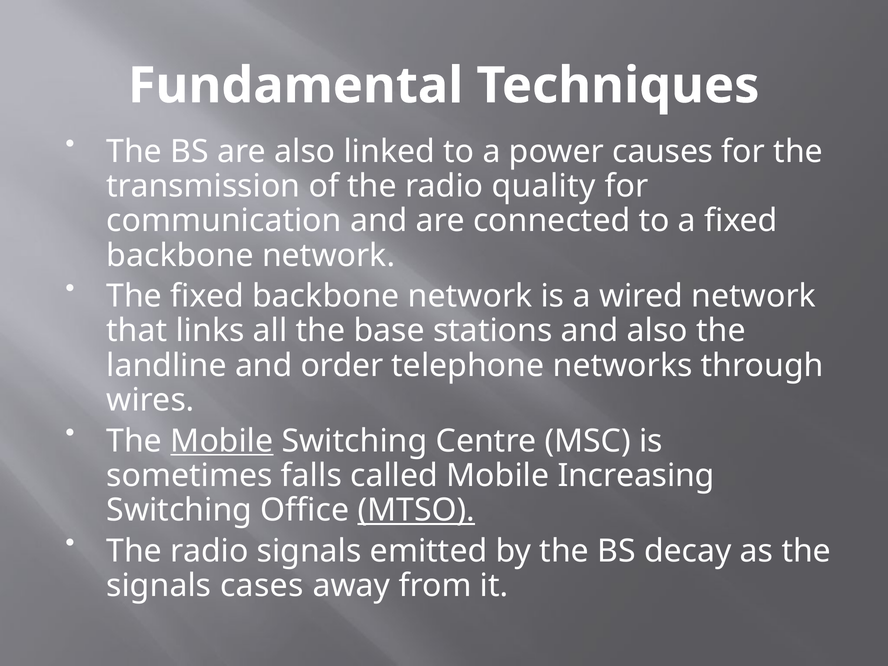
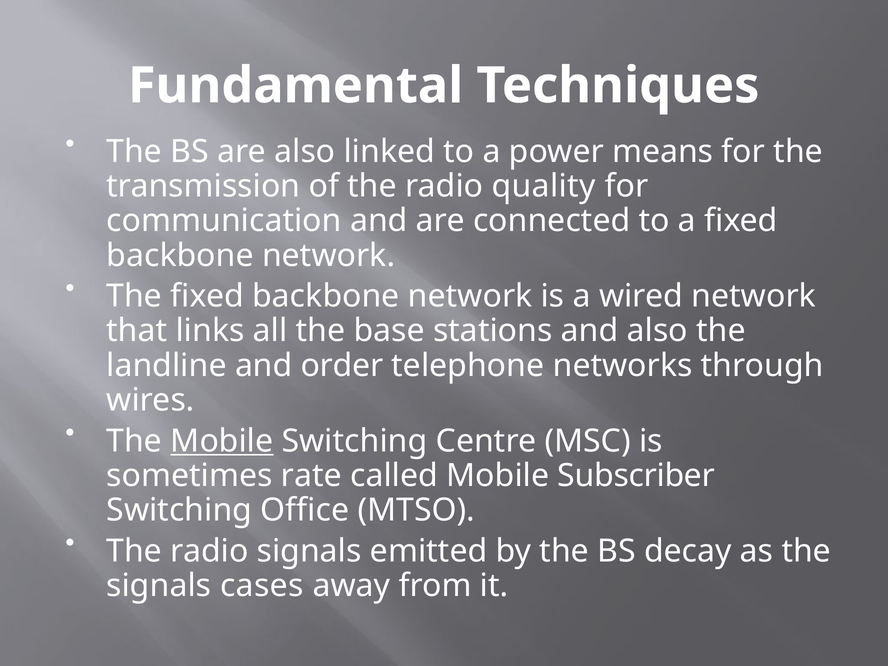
causes: causes -> means (663, 152)
falls: falls -> rate (311, 476)
Increasing: Increasing -> Subscriber (636, 476)
MTSO underline: present -> none (416, 510)
